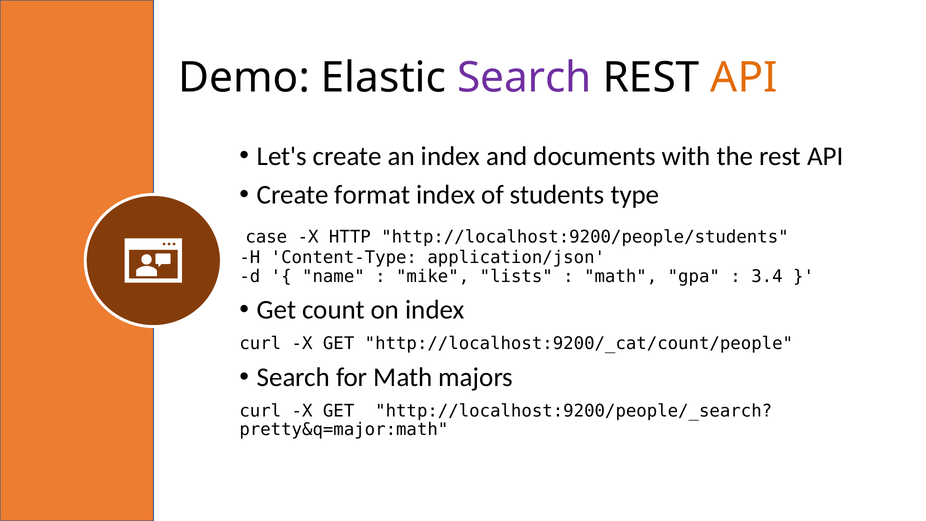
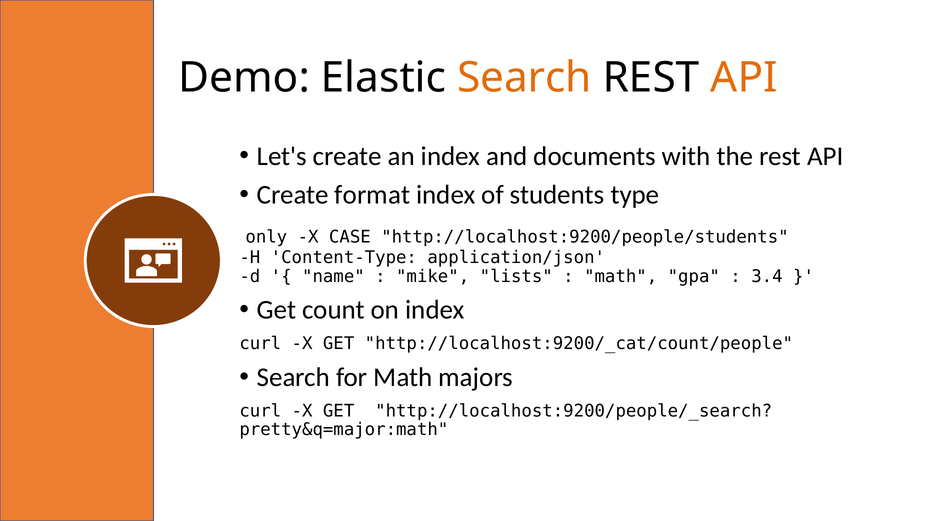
Search colour: purple -> orange (524, 78)
case: case -> only (266, 237)
HTTP: HTTP -> CASE (350, 237)
